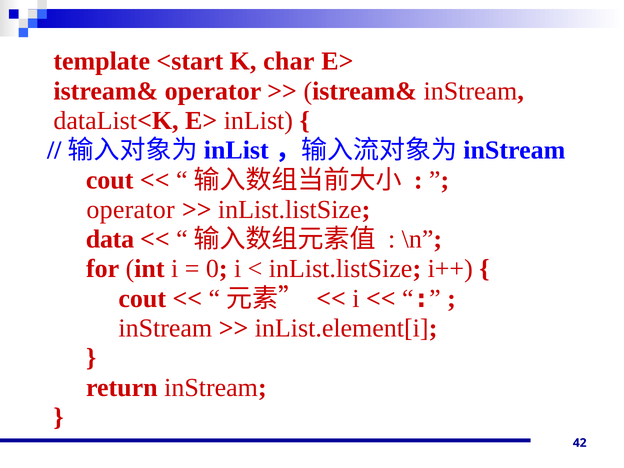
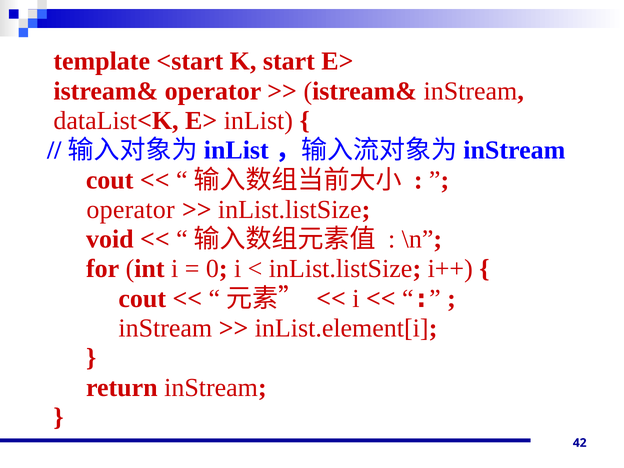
char: char -> start (289, 61)
data: data -> void (110, 239)
